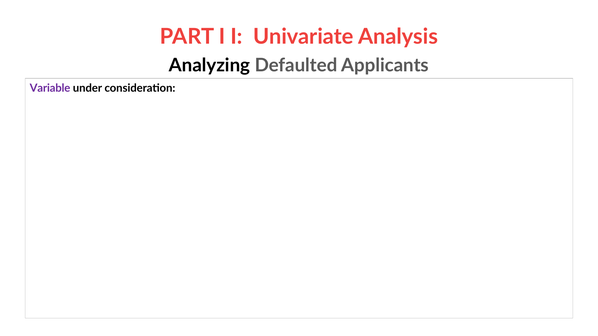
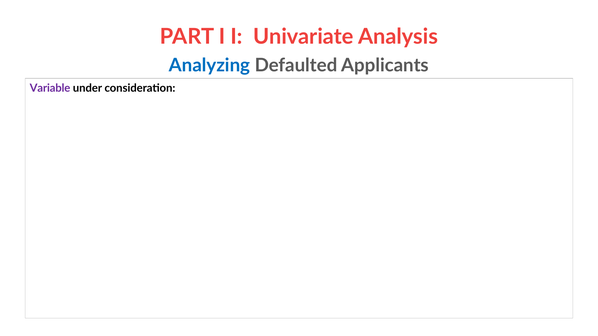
Analyzing colour: black -> blue (210, 65)
